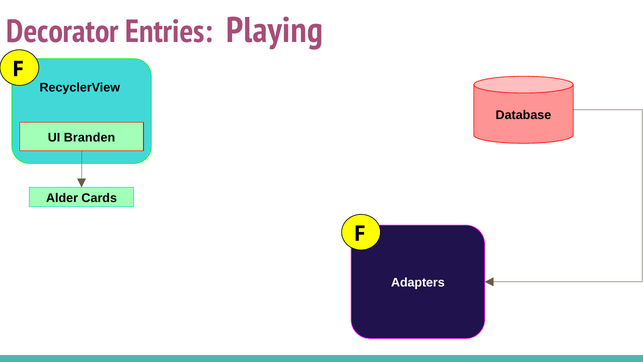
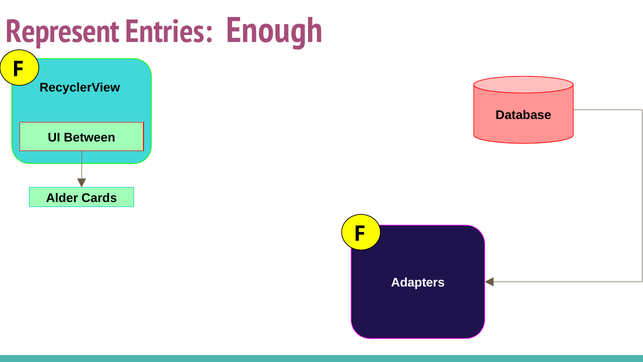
Decorator: Decorator -> Represent (63, 32)
Playing: Playing -> Enough (275, 30)
Branden: Branden -> Between (90, 137)
